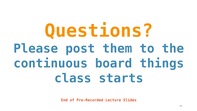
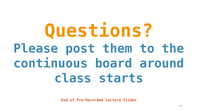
things: things -> around (162, 63)
